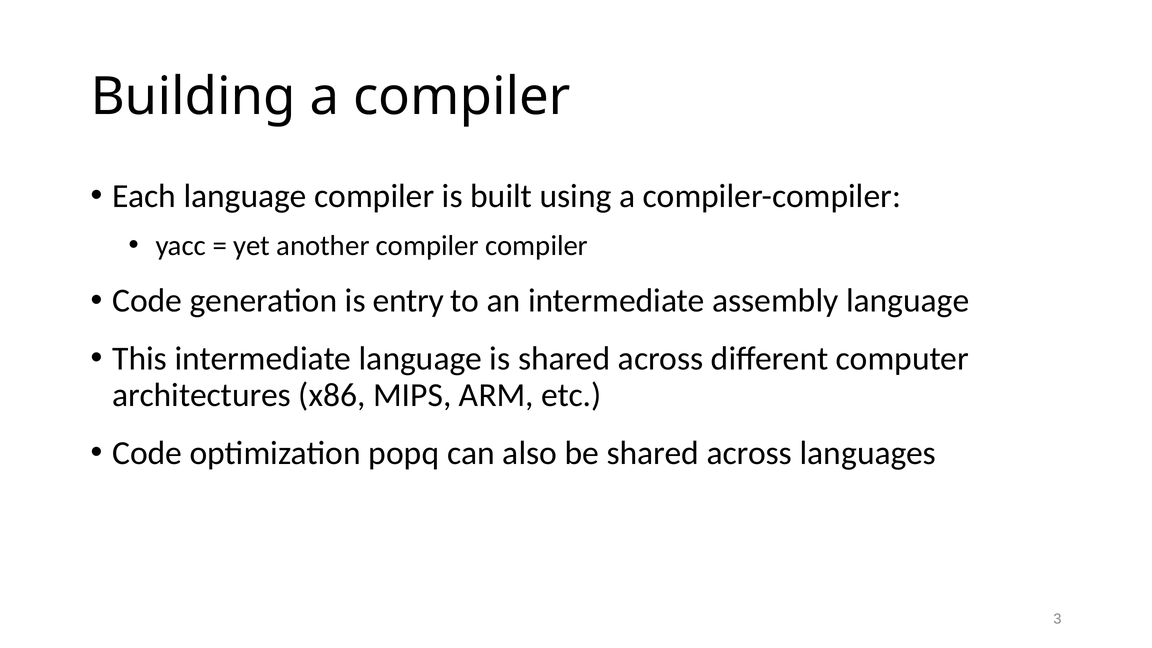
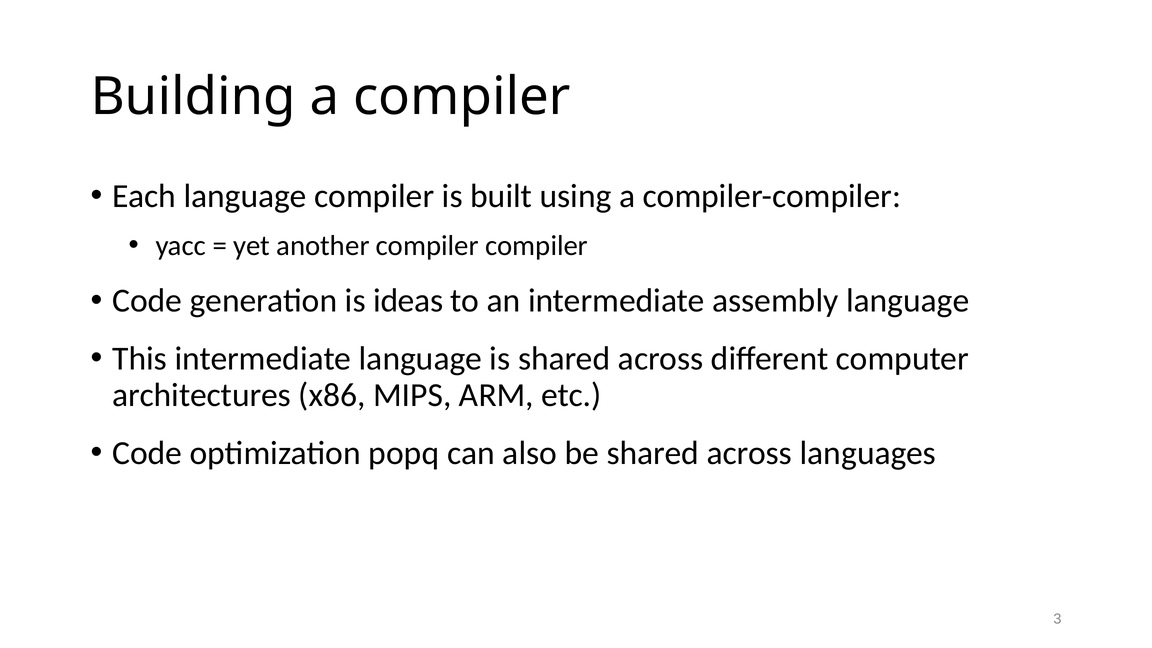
entry: entry -> ideas (408, 301)
